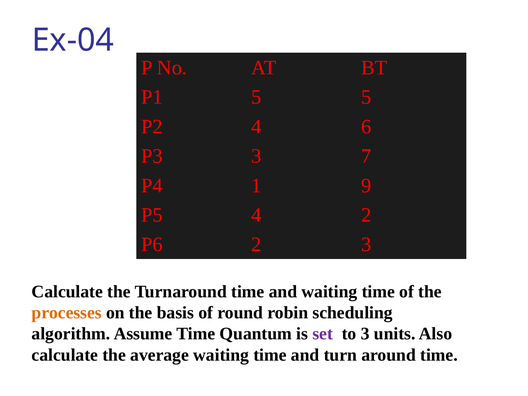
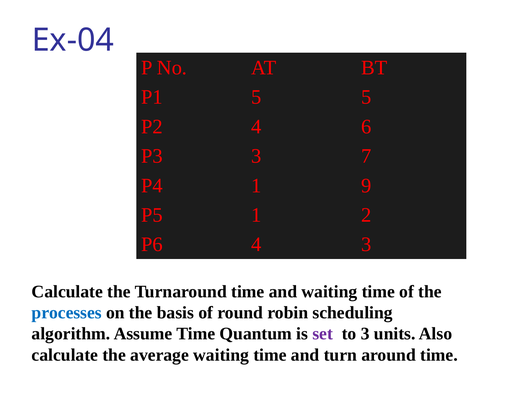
P5 4: 4 -> 1 (256, 215)
P6 2: 2 -> 4 (256, 245)
processes colour: orange -> blue (67, 313)
